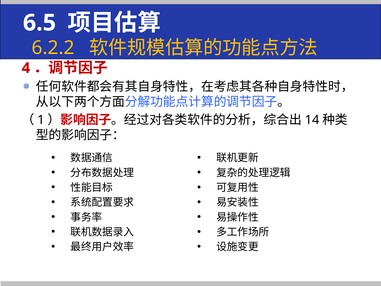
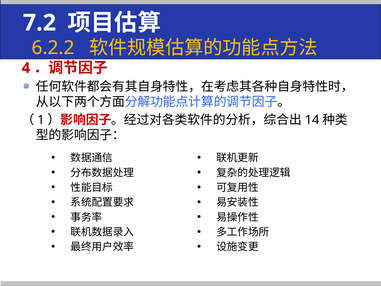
6.5: 6.5 -> 7.2 (39, 23)
